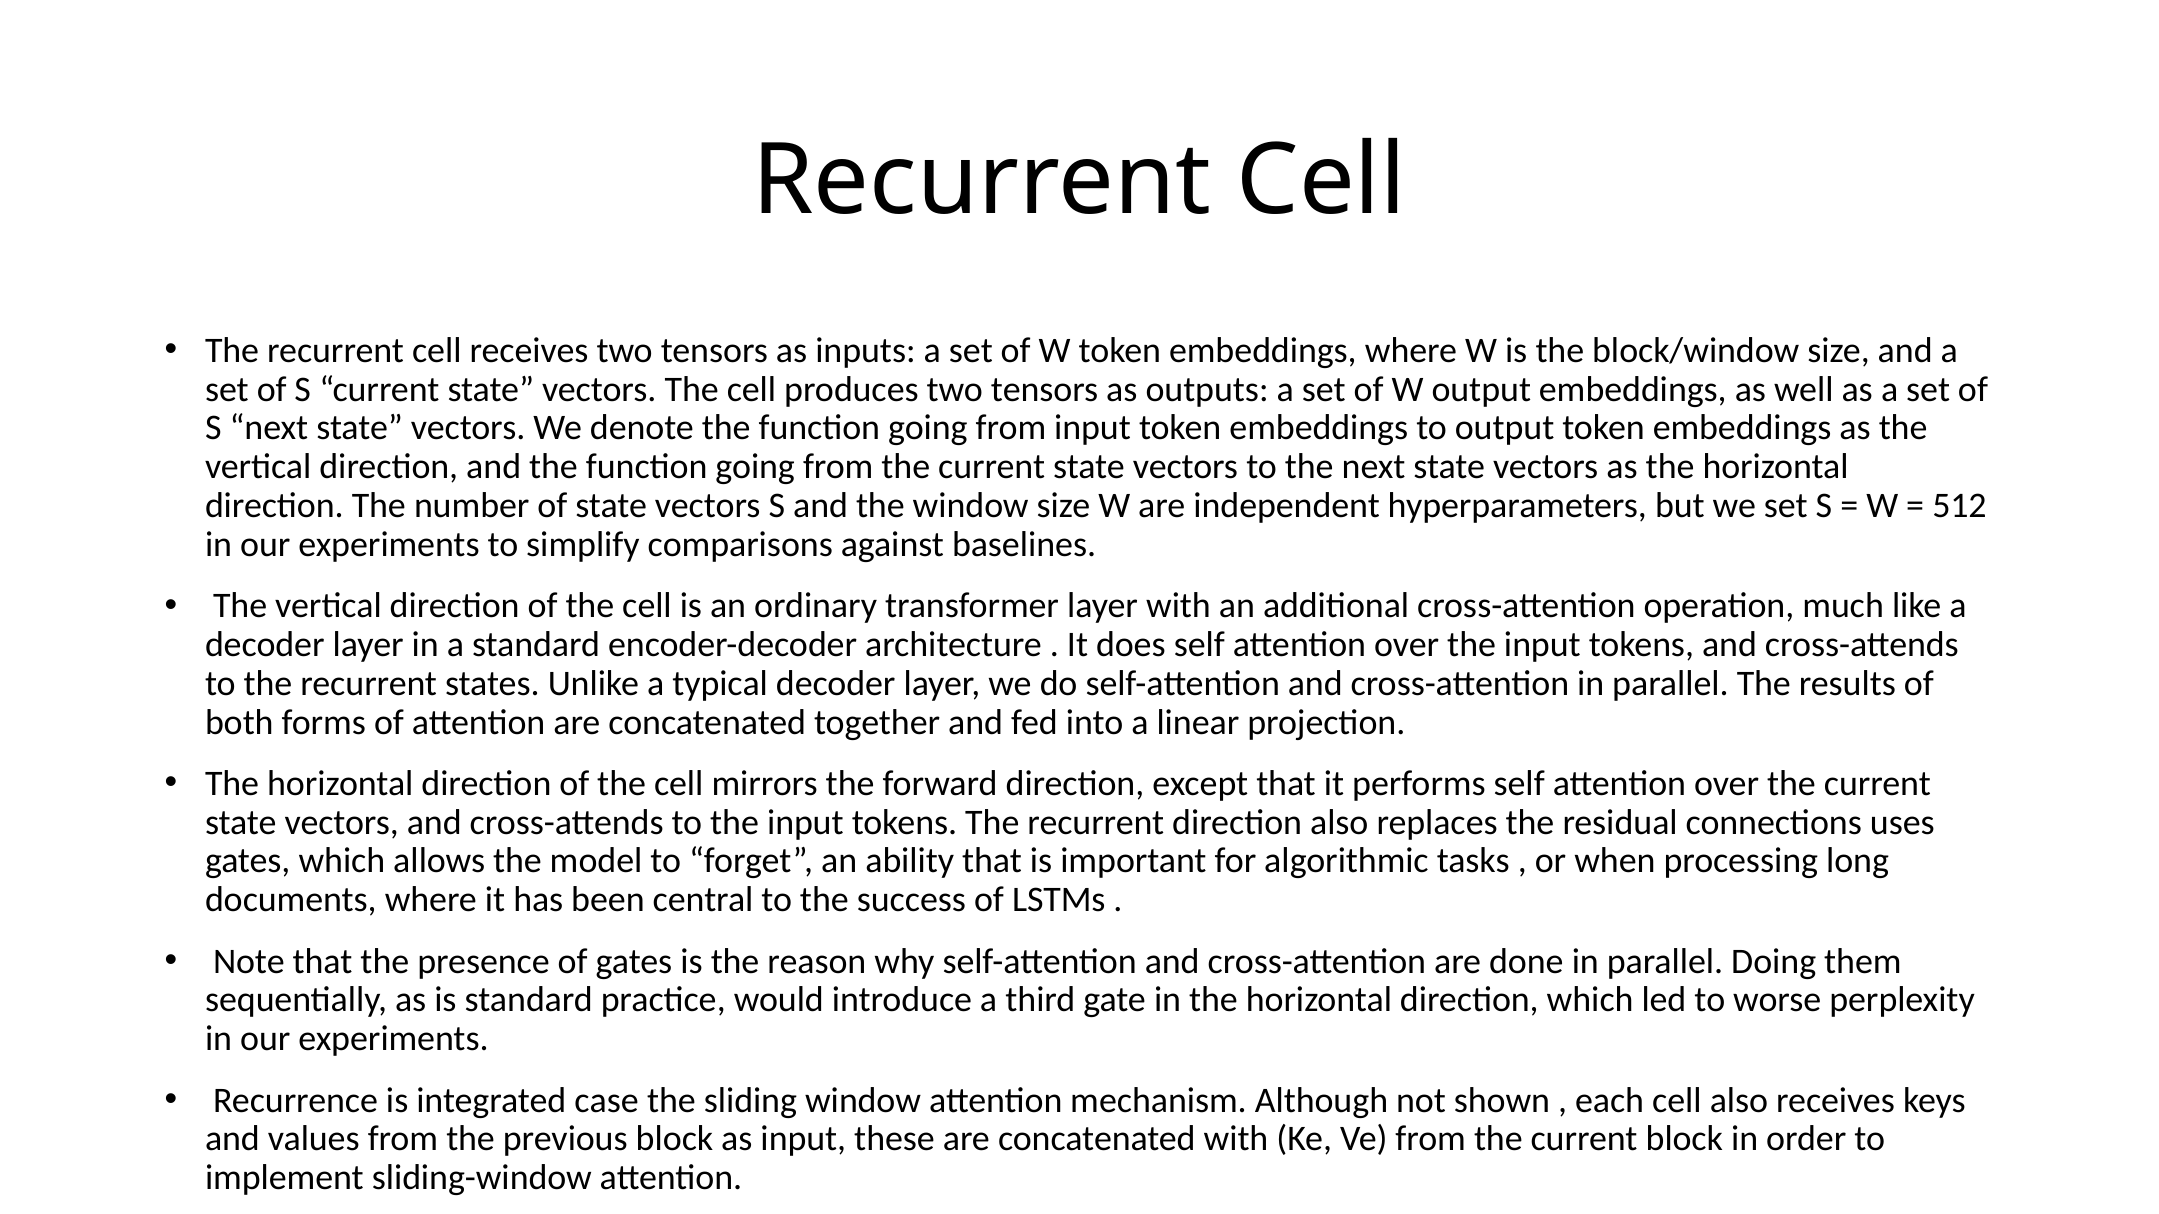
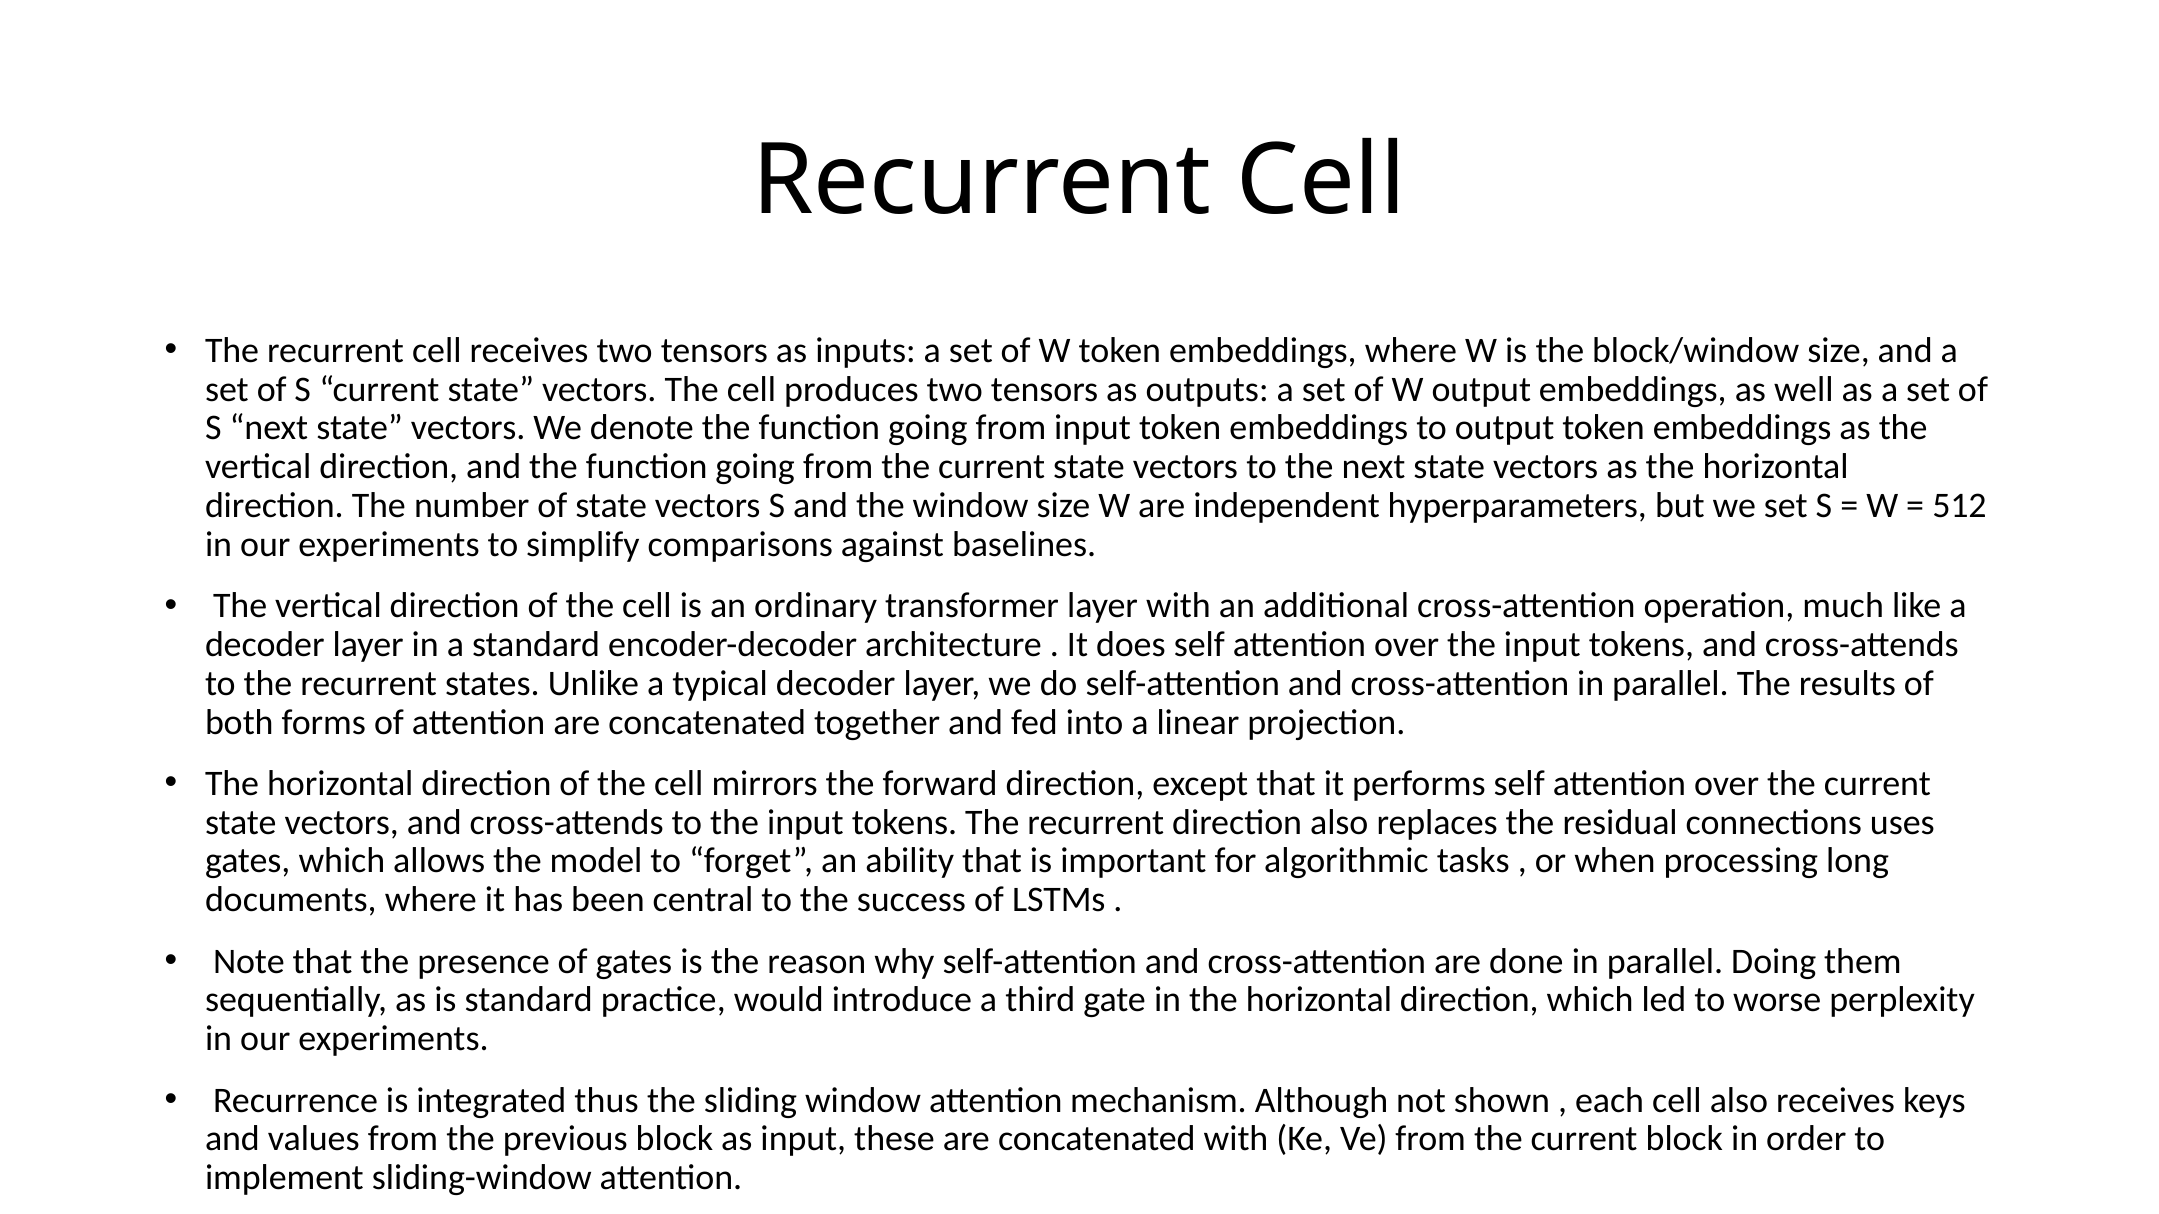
case: case -> thus (607, 1101)
